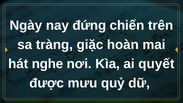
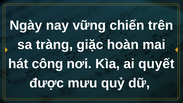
đứng: đứng -> vững (89, 25)
nghe: nghe -> công (48, 64)
